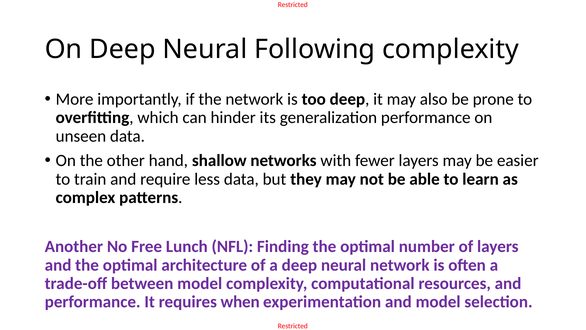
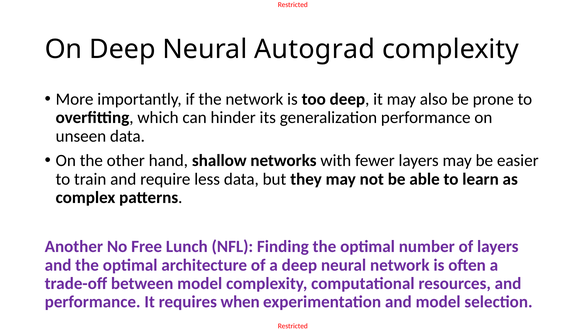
Following: Following -> Autograd (315, 49)
